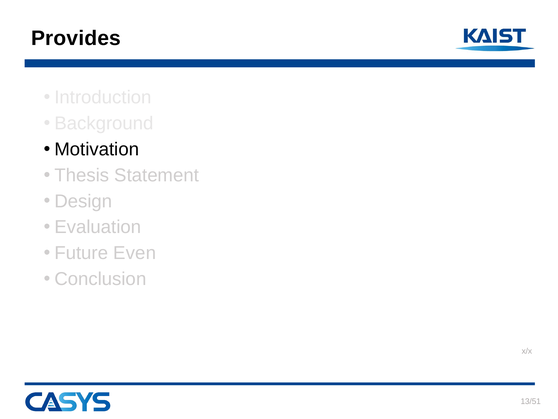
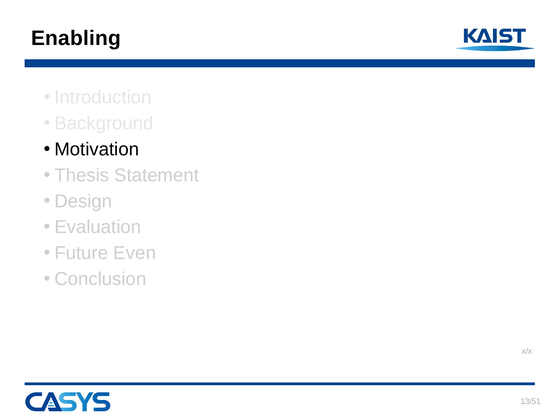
Provides: Provides -> Enabling (76, 38)
